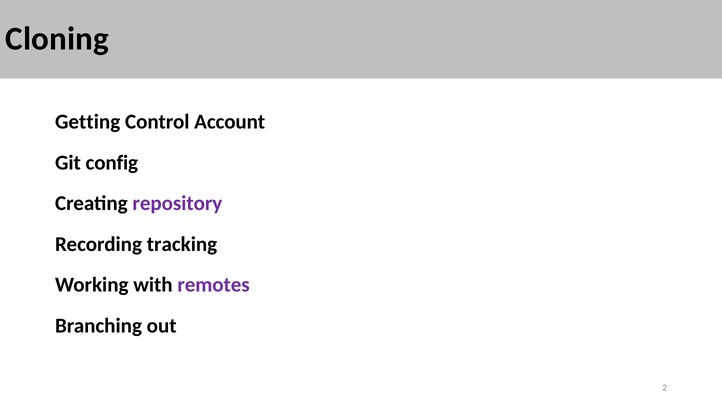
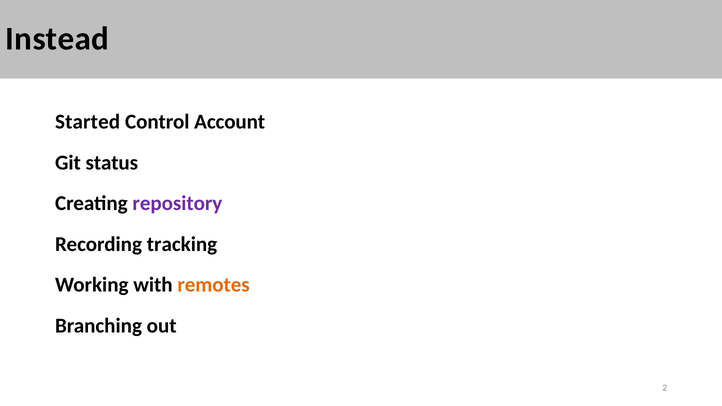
Cloning: Cloning -> Instead (57, 39)
Getting: Getting -> Started (88, 122)
config: config -> status (112, 163)
remotes colour: purple -> orange (214, 285)
